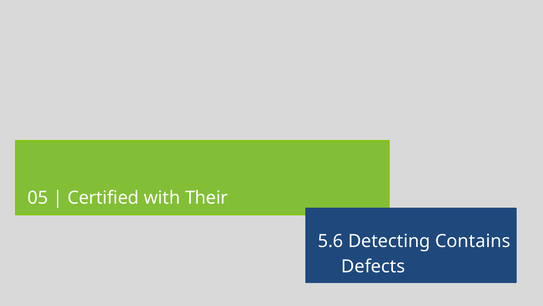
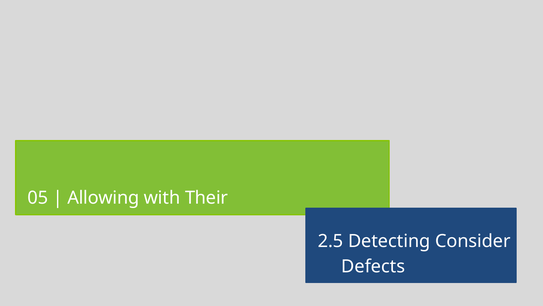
Certified: Certified -> Allowing (103, 197)
5.6: 5.6 -> 2.5 (331, 241)
Contains: Contains -> Consider (473, 241)
